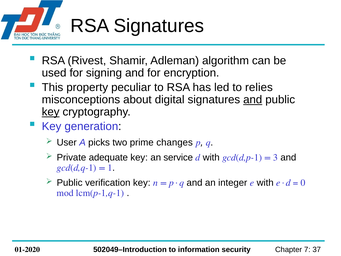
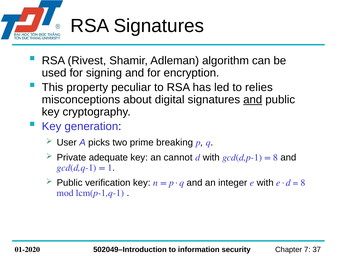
key underline: present -> none (51, 112)
changes: changes -> breaking (175, 142)
service: service -> cannot (178, 157)
3: 3 -> 8 (275, 157)
0: 0 -> 8 (303, 183)
